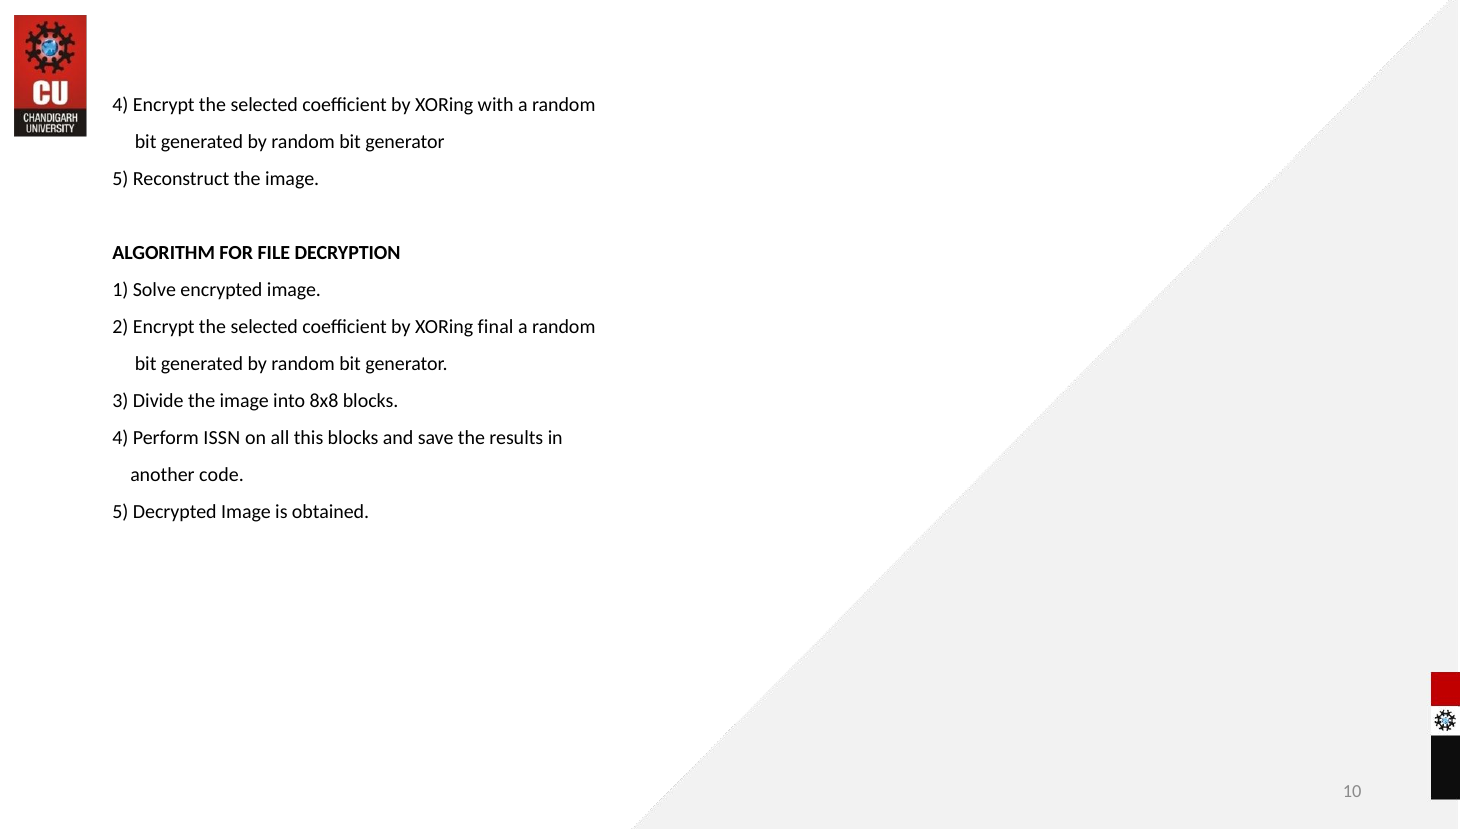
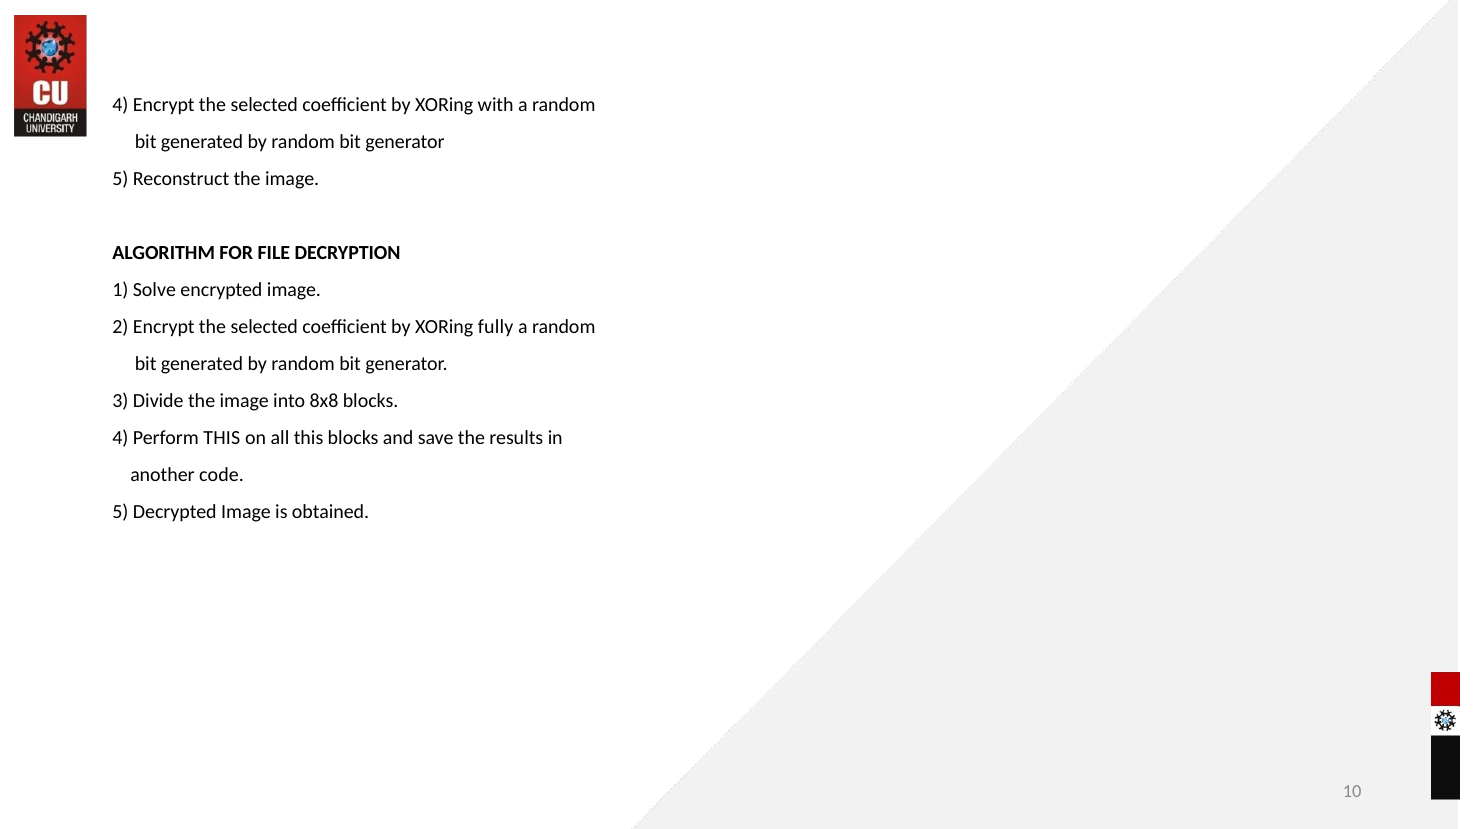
final: final -> fully (496, 327)
Perform ISSN: ISSN -> THIS (222, 438)
